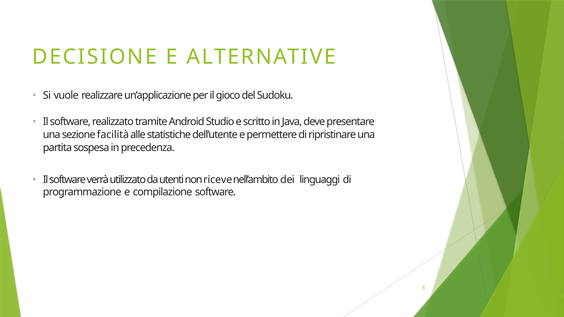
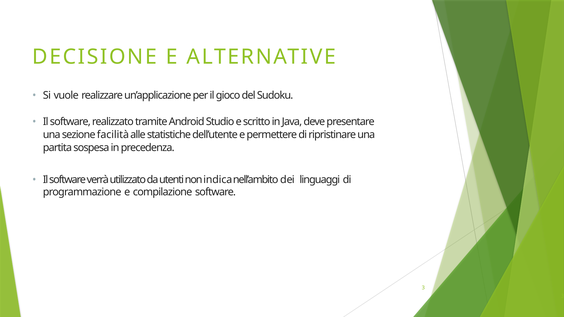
riceve: riceve -> indica (218, 180)
